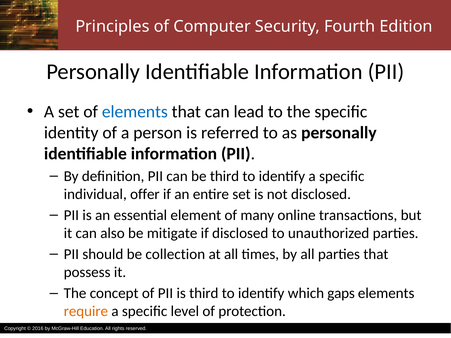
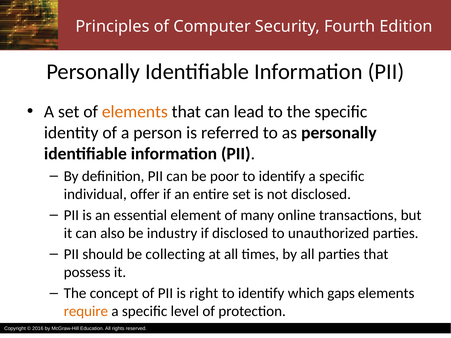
elements colour: blue -> orange (135, 112)
be third: third -> poor (224, 176)
mitigate: mitigate -> industry (172, 233)
collection: collection -> collecting (175, 254)
is third: third -> right (204, 293)
